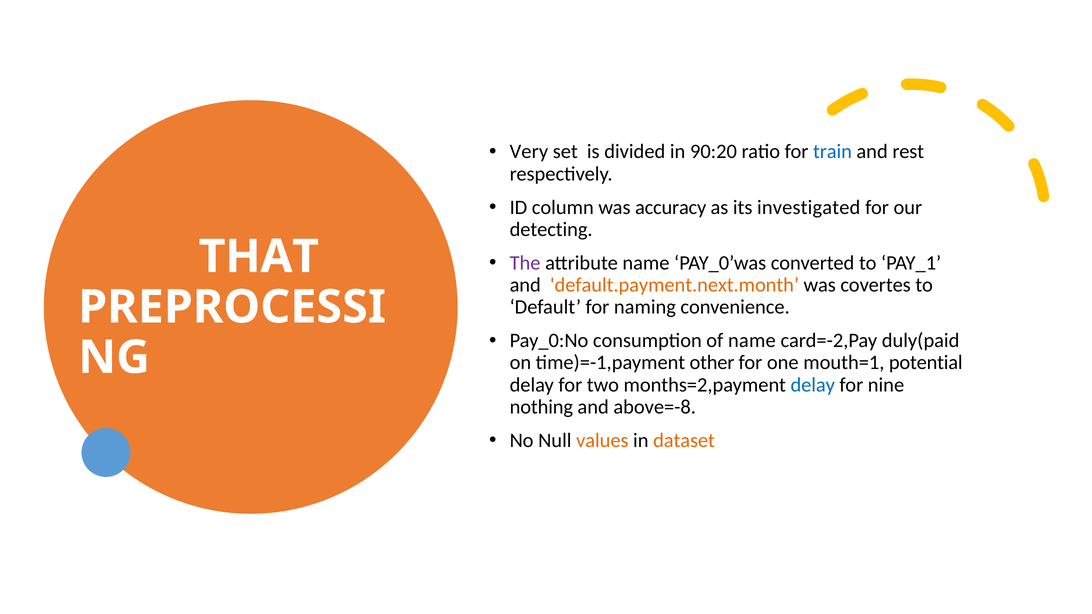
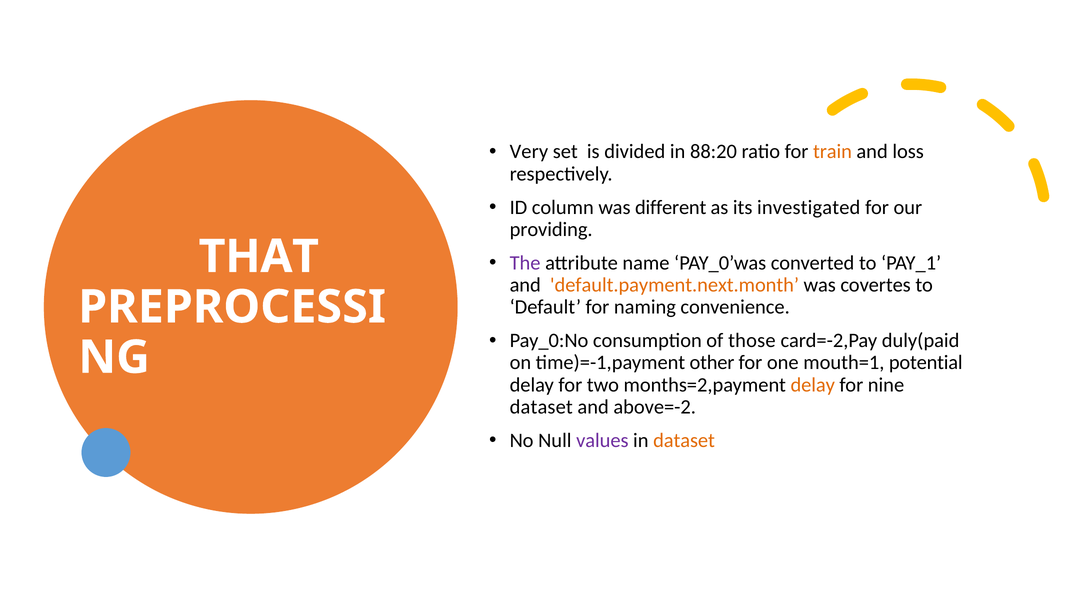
90:20: 90:20 -> 88:20 (713, 152)
train colour: blue -> orange (832, 152)
rest: rest -> loss (908, 152)
accuracy: accuracy -> different (671, 207)
detecting: detecting -> providing (551, 229)
of name: name -> those (752, 341)
delay colour: blue -> orange (813, 385)
nothing: nothing -> dataset (541, 407)
above=-8: above=-8 -> above=-2 (655, 407)
values colour: orange -> purple (602, 441)
